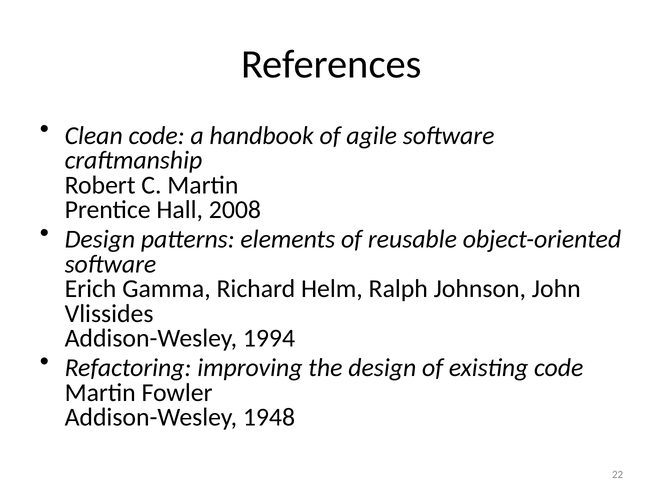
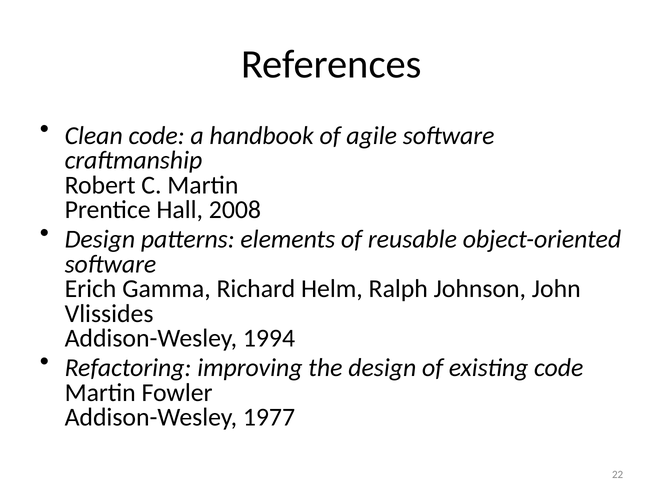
1948: 1948 -> 1977 (269, 417)
